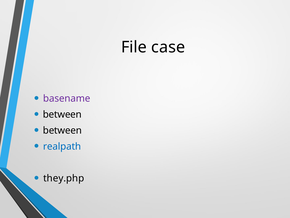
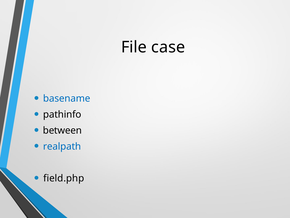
basename colour: purple -> blue (67, 98)
between: between -> pathinfo (62, 114)
they.php: they.php -> field.php (64, 178)
